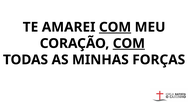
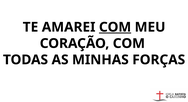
COM underline: present -> none (129, 44)
